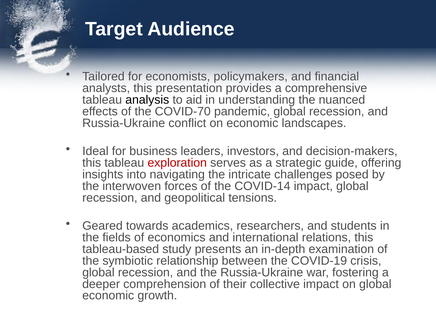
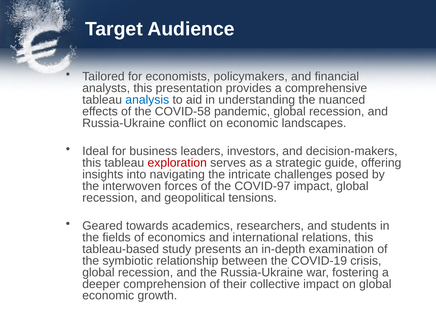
analysis colour: black -> blue (147, 100)
COVID-70: COVID-70 -> COVID-58 (183, 111)
COVID-14: COVID-14 -> COVID-97 (262, 186)
